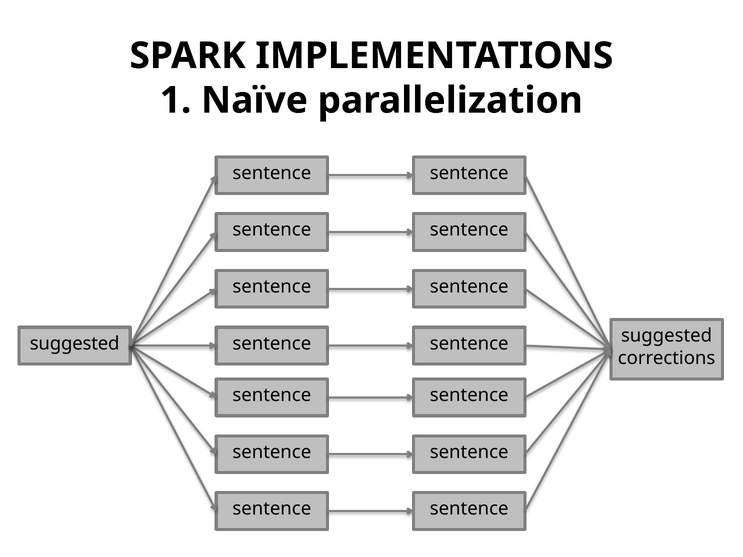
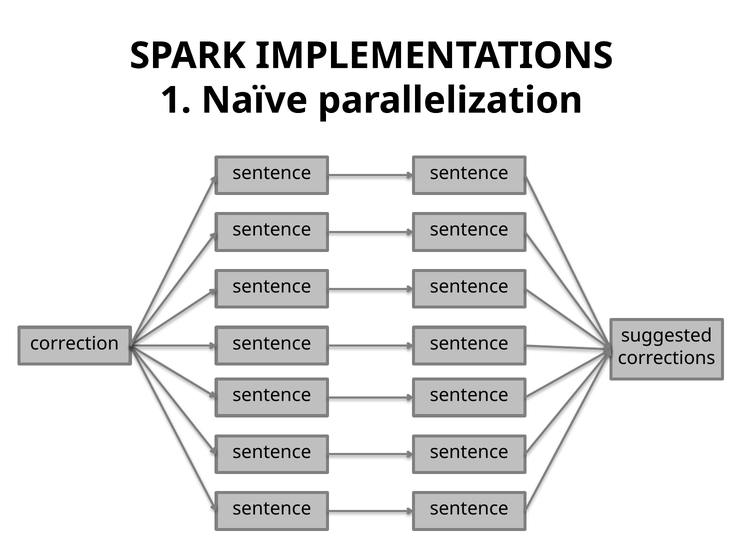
suggested: suggested -> correction (75, 344)
